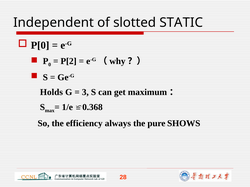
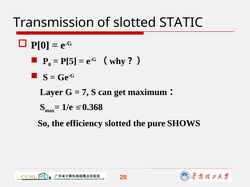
Independent: Independent -> Transmission (54, 23)
P[2: P[2 -> P[5 (69, 61)
Holds: Holds -> Layer (51, 92)
3: 3 -> 7 (85, 92)
efficiency always: always -> slotted (118, 124)
